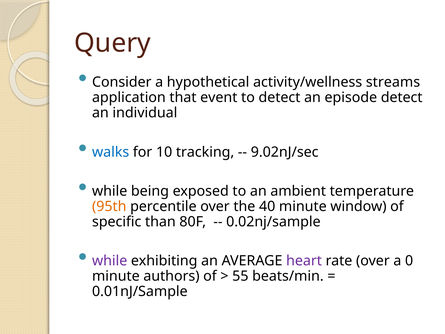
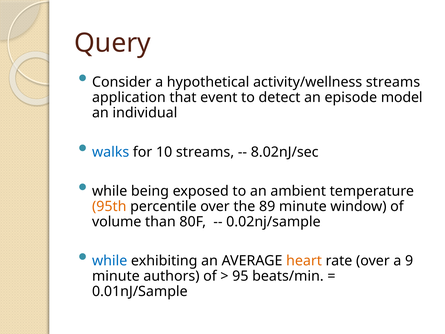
episode detect: detect -> model (402, 98)
10 tracking: tracking -> streams (205, 152)
9.02nJ/sec: 9.02nJ/sec -> 8.02nJ/sec (285, 152)
40: 40 -> 89 (267, 206)
specific: specific -> volume (117, 222)
while colour: purple -> blue (110, 261)
heart colour: purple -> orange (304, 261)
0: 0 -> 9 (409, 261)
55: 55 -> 95 (240, 276)
